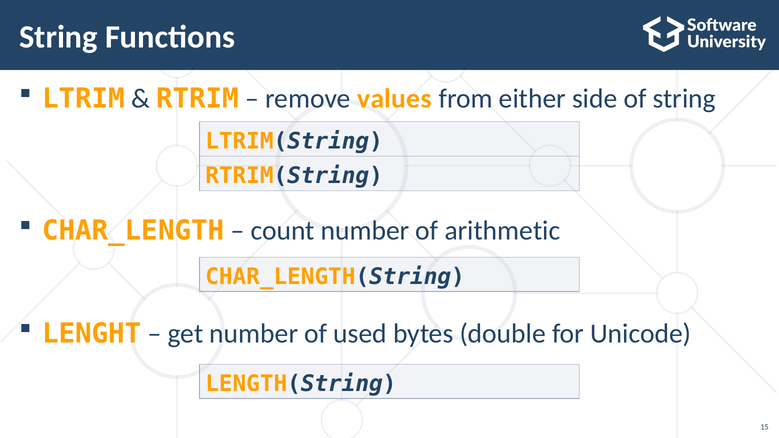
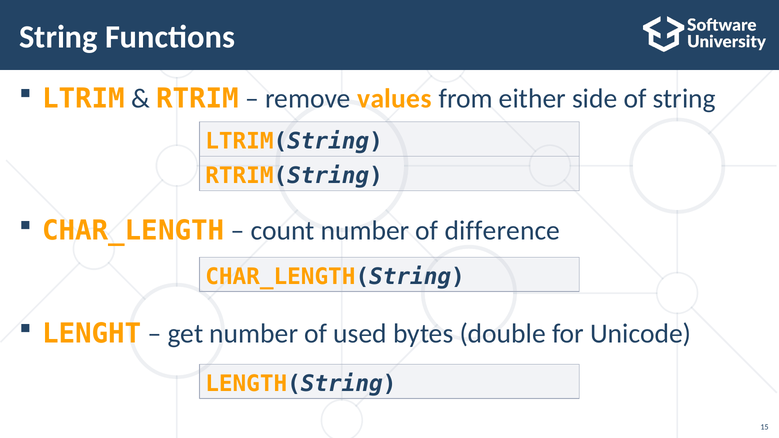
arithmetic: arithmetic -> difference (502, 231)
